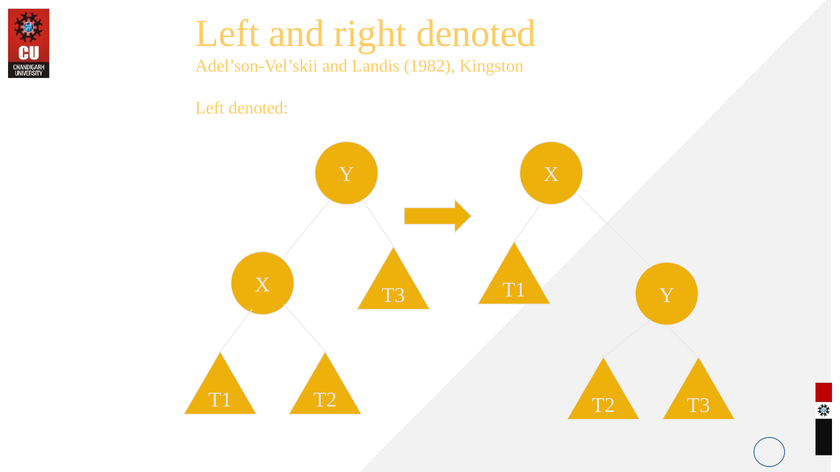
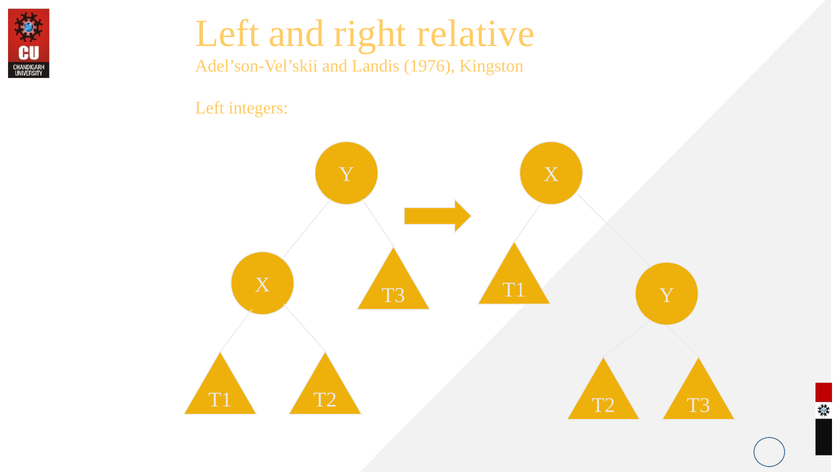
right denoted: denoted -> relative (476, 34)
1982: 1982 -> 1976 (429, 66)
Left denoted: denoted -> integers (258, 108)
